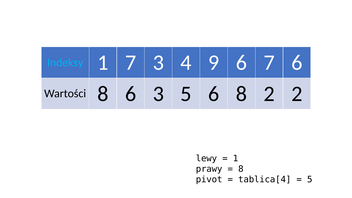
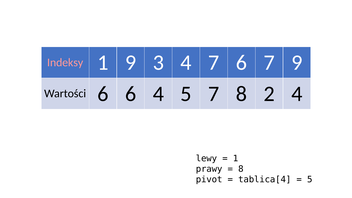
Indeksy colour: light blue -> pink (65, 62)
1 7: 7 -> 9 (131, 63)
4 9: 9 -> 7 (214, 63)
7 6: 6 -> 9 (297, 63)
Wartości 8: 8 -> 6 (103, 94)
6 3: 3 -> 4 (158, 94)
5 6: 6 -> 7 (214, 94)
2 2: 2 -> 4 (297, 94)
